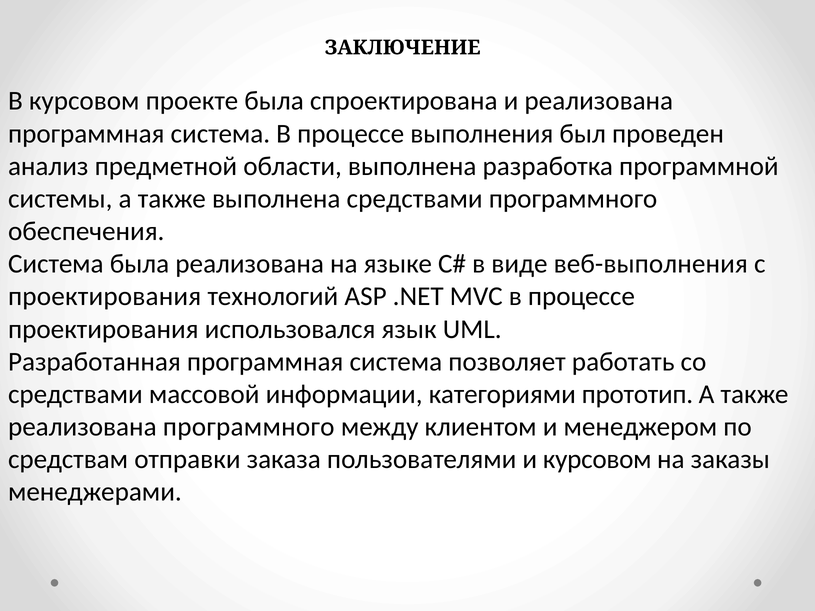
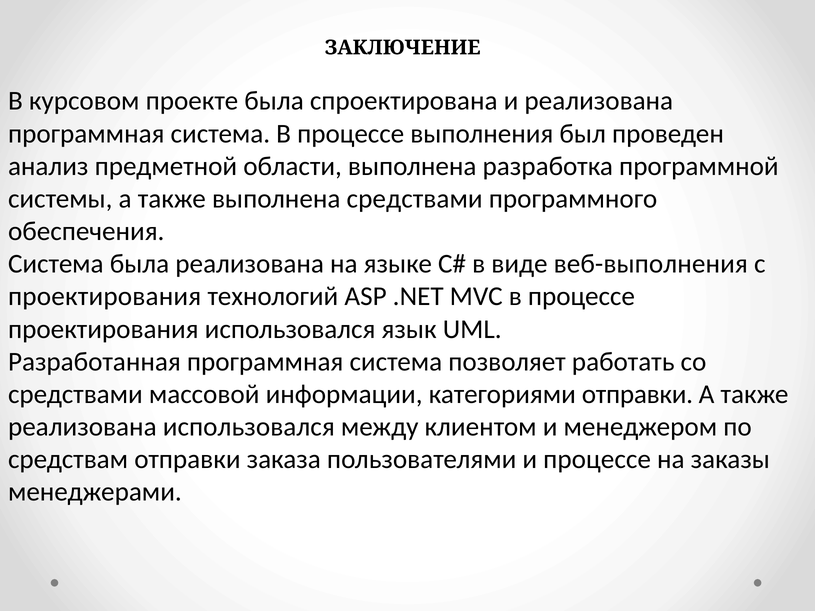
категориями прототип: прототип -> отправки (637, 394)
реализована программного: программного -> использовался (249, 427)
и курсовом: курсовом -> процессе (597, 460)
